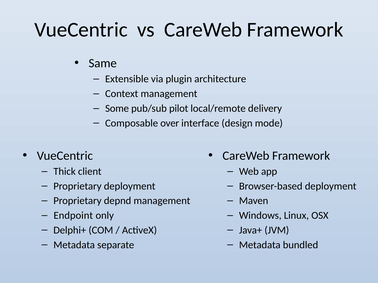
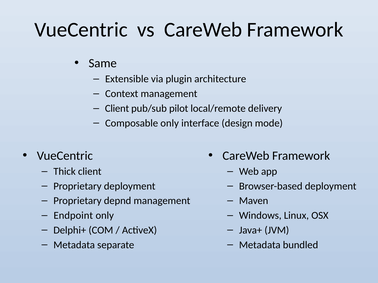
Some: Some -> Client (117, 109)
Composable over: over -> only (170, 123)
